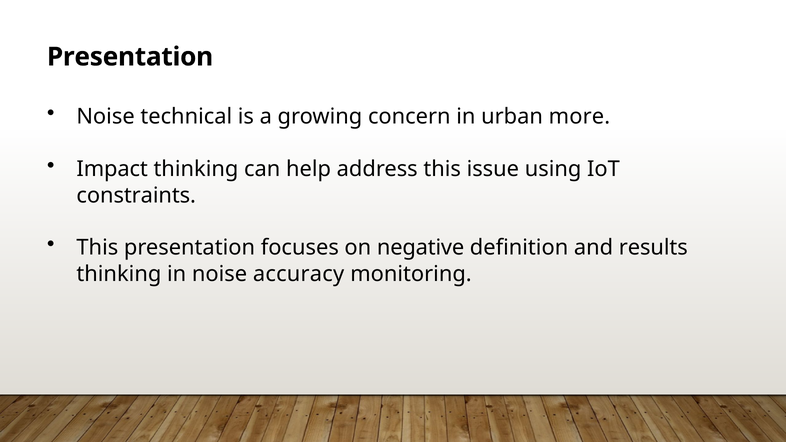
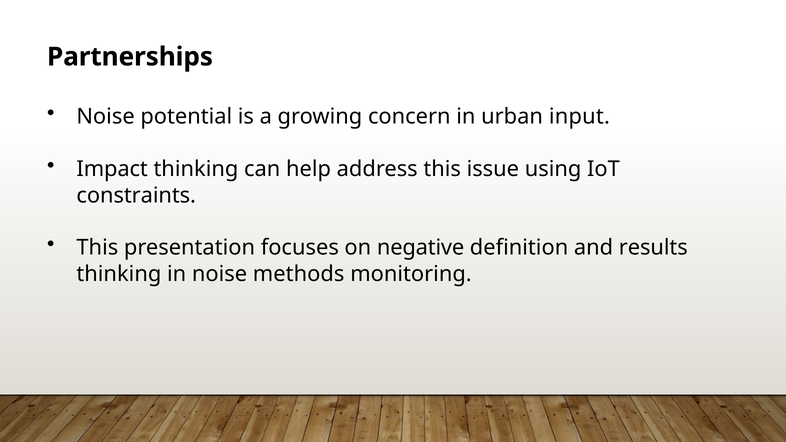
Presentation: Presentation -> Partnerships (130, 57)
technical: technical -> potential (186, 117)
more: more -> input (579, 117)
accuracy: accuracy -> methods (299, 274)
